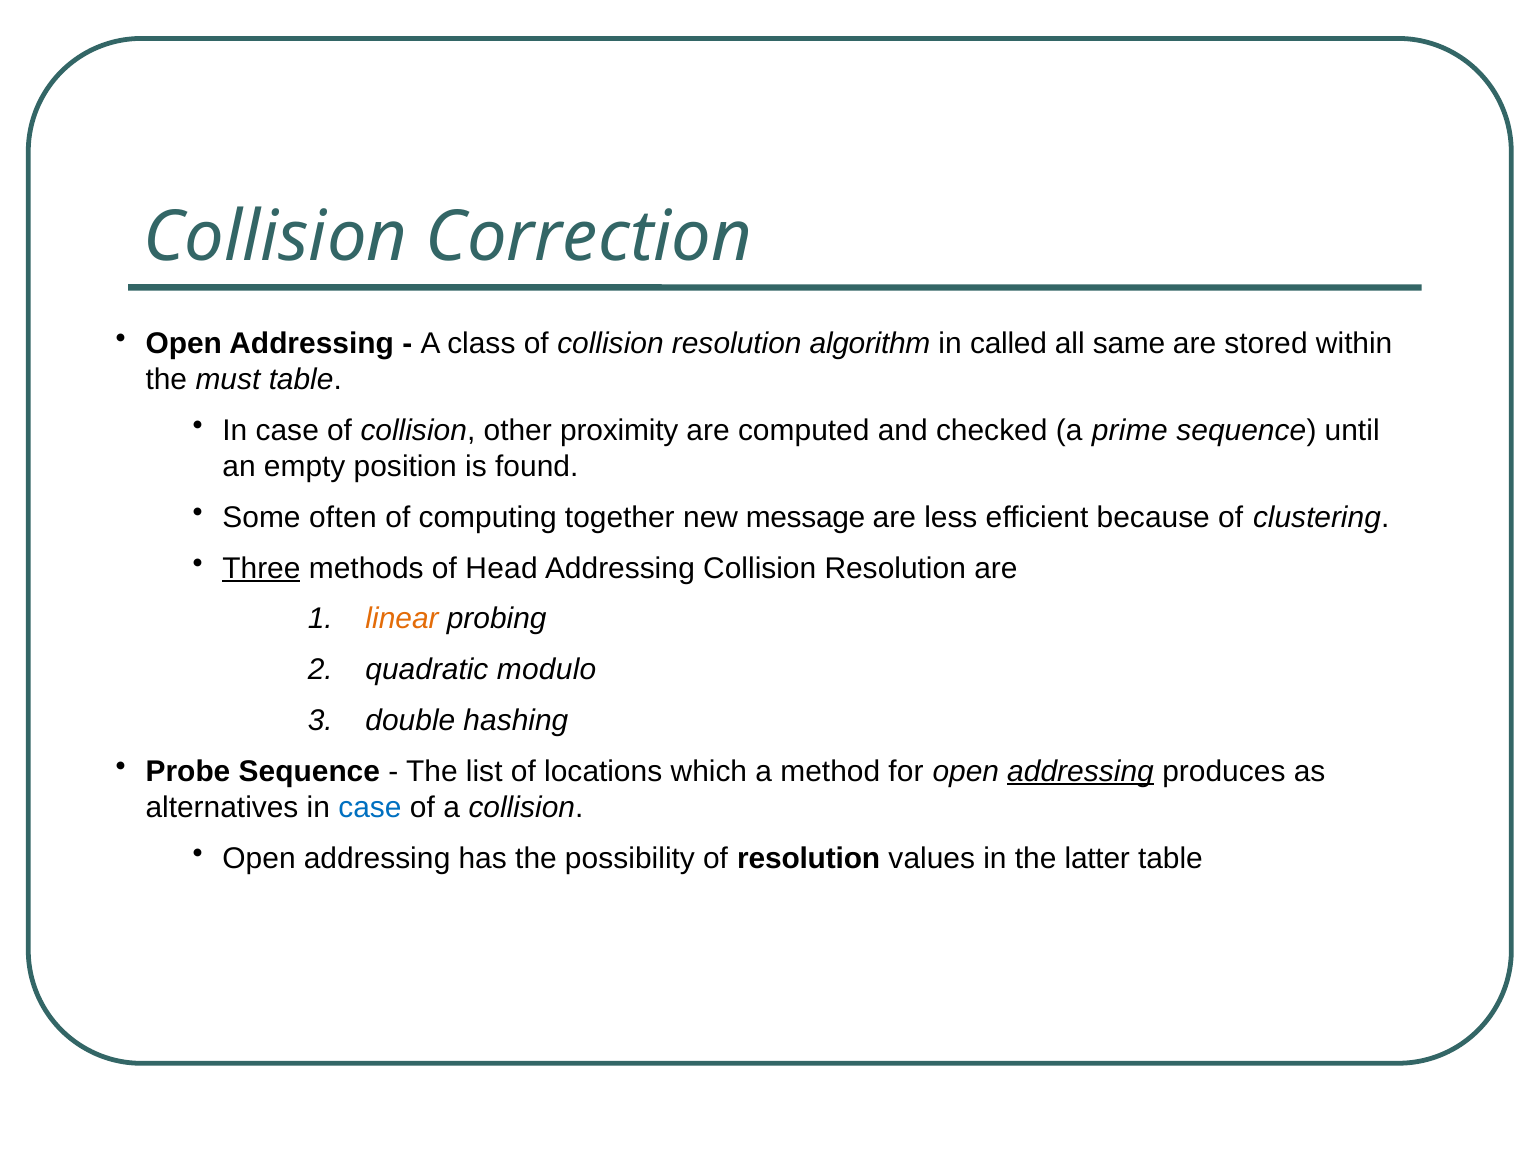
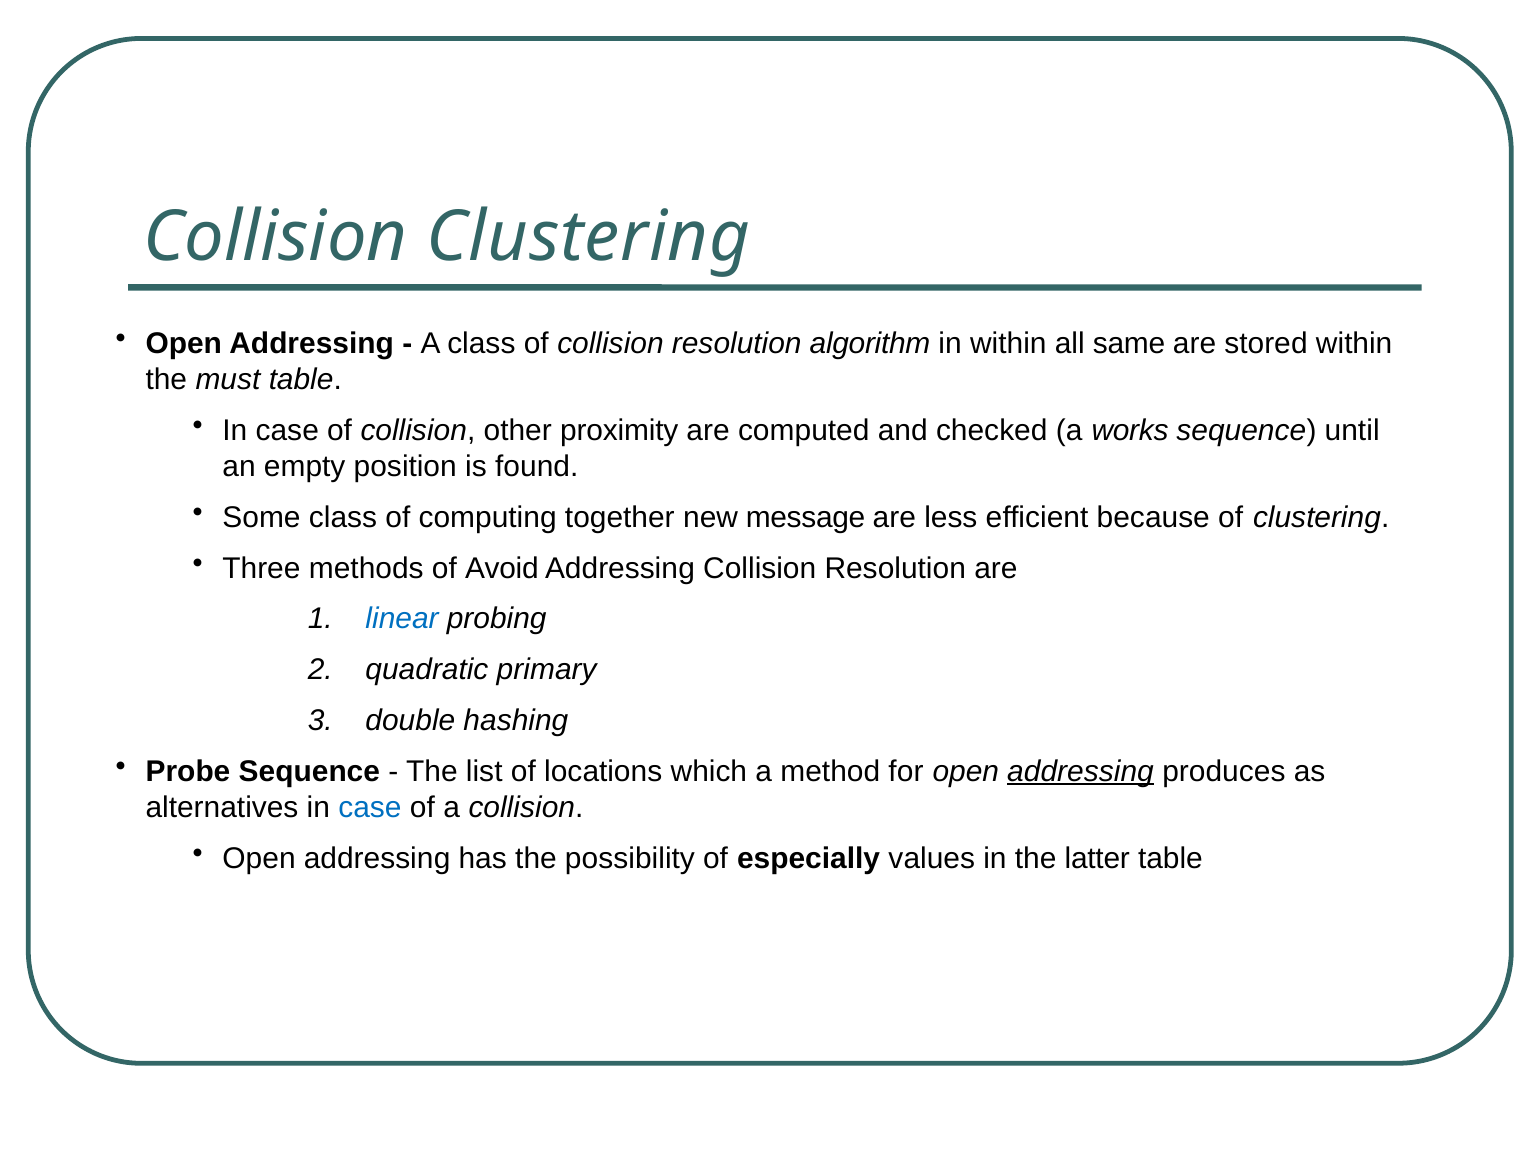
Collision Correction: Correction -> Clustering (589, 237)
in called: called -> within (1008, 344)
prime: prime -> works (1130, 430)
Some often: often -> class (343, 517)
Three underline: present -> none (261, 568)
Head: Head -> Avoid (502, 568)
linear colour: orange -> blue (402, 619)
modulo: modulo -> primary (547, 670)
of resolution: resolution -> especially (809, 858)
